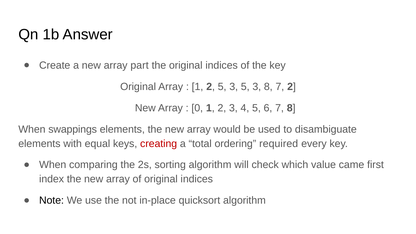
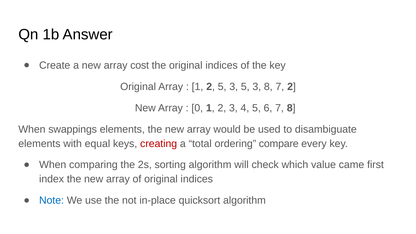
part: part -> cost (140, 65)
required: required -> compare (279, 144)
Note colour: black -> blue (52, 200)
